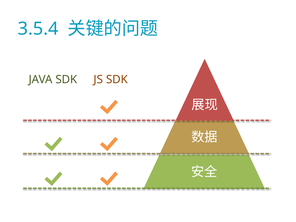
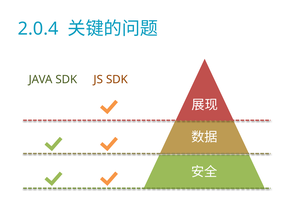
3.5.4: 3.5.4 -> 2.0.4 (38, 29)
